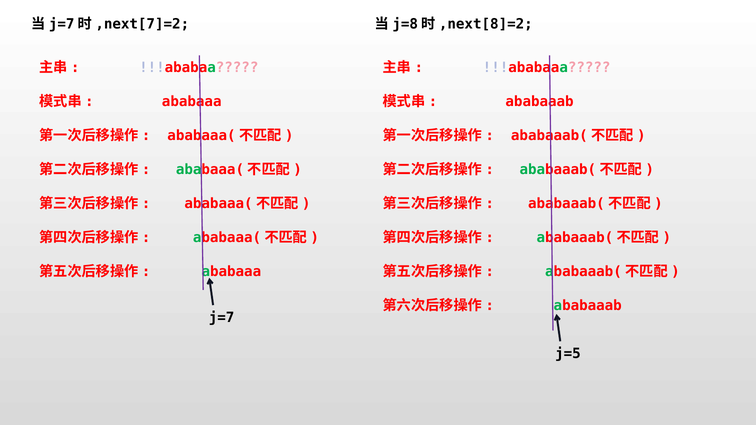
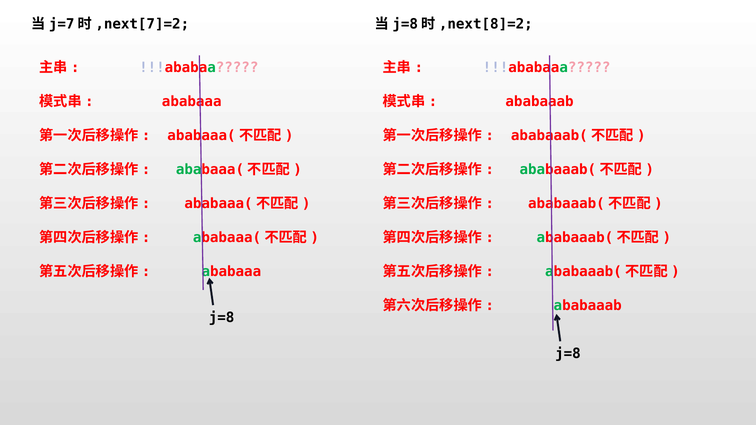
j=7: j=7 -> j=8 (222, 318)
j=5: j=5 -> j=8 (568, 354)
